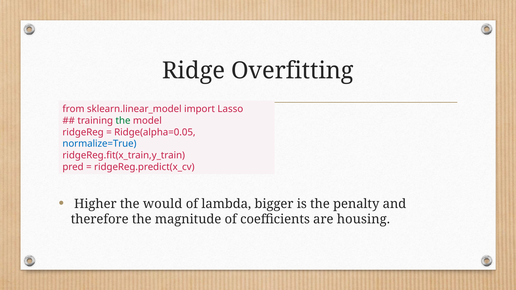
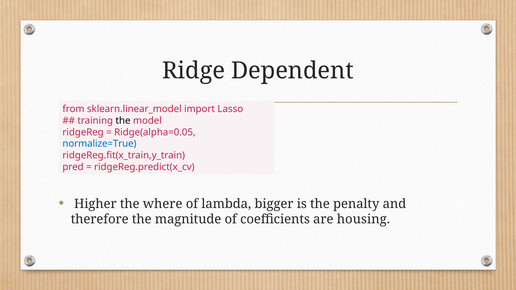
Overfitting: Overfitting -> Dependent (292, 71)
the colour: green -> black (123, 121)
would: would -> where (163, 204)
